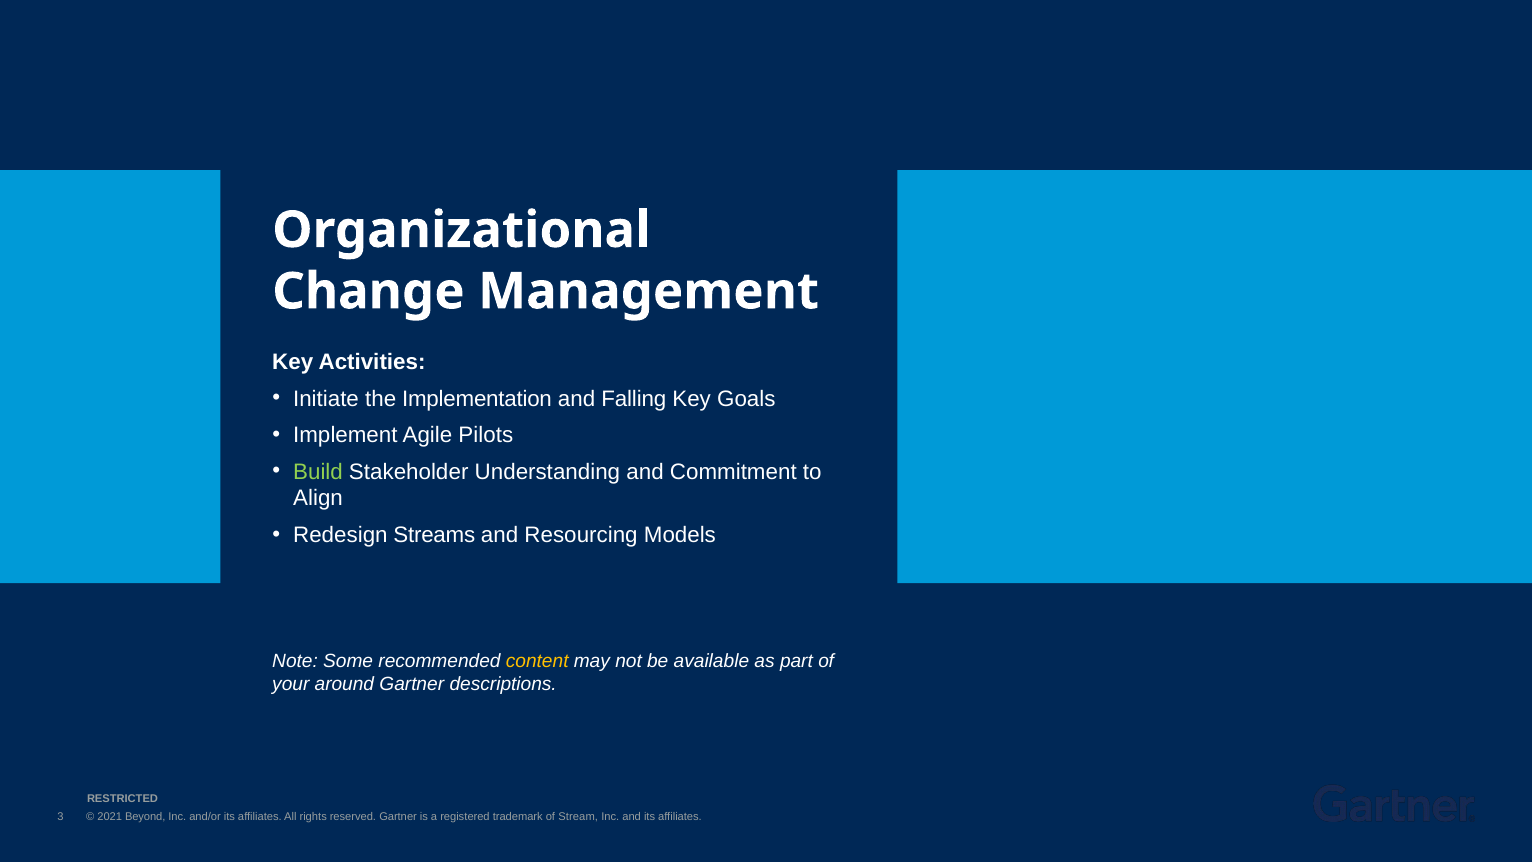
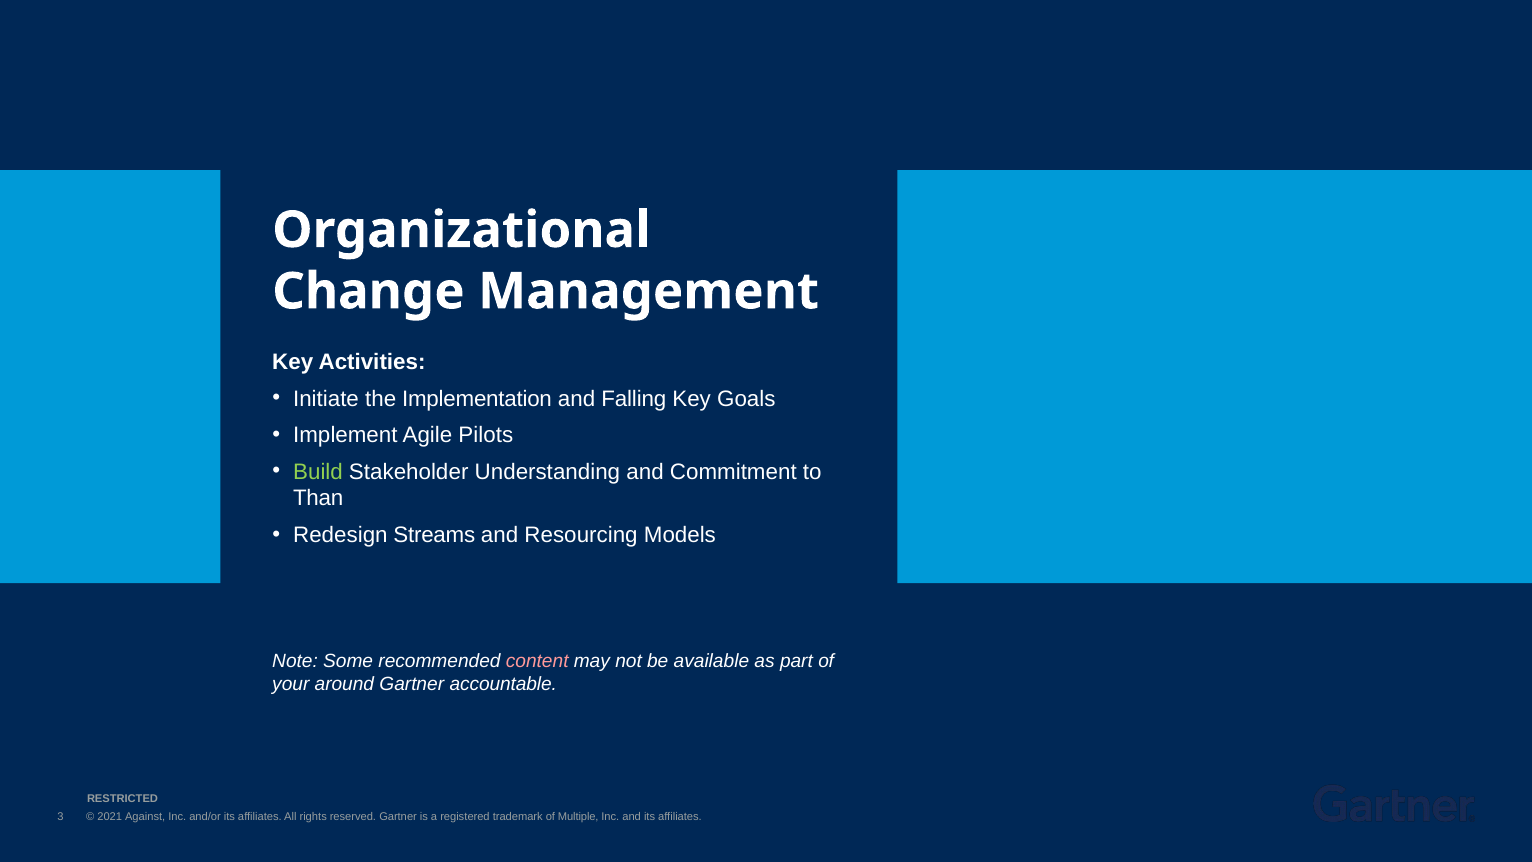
Align: Align -> Than (318, 498)
content colour: yellow -> pink (537, 661)
descriptions: descriptions -> accountable (503, 684)
Beyond: Beyond -> Against (145, 817)
Stream: Stream -> Multiple (578, 817)
